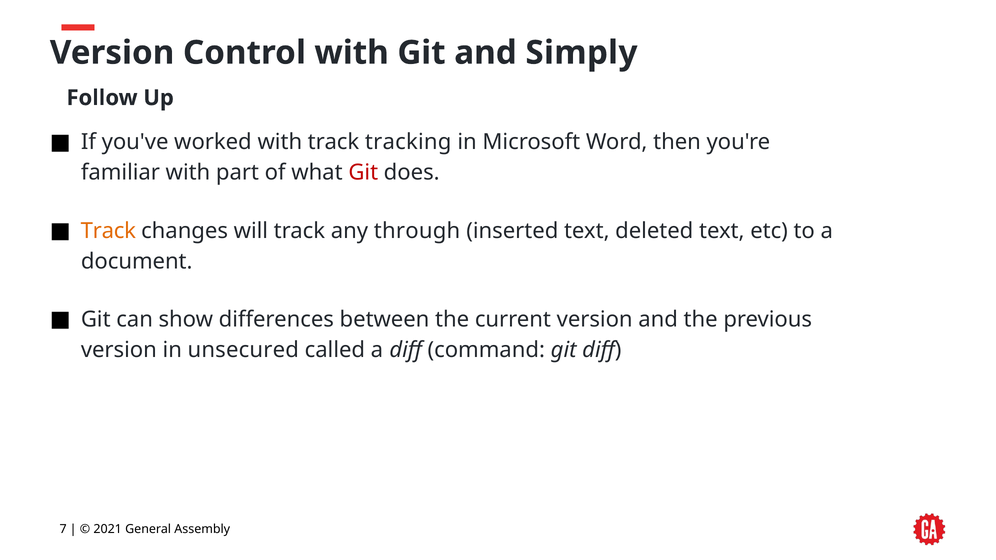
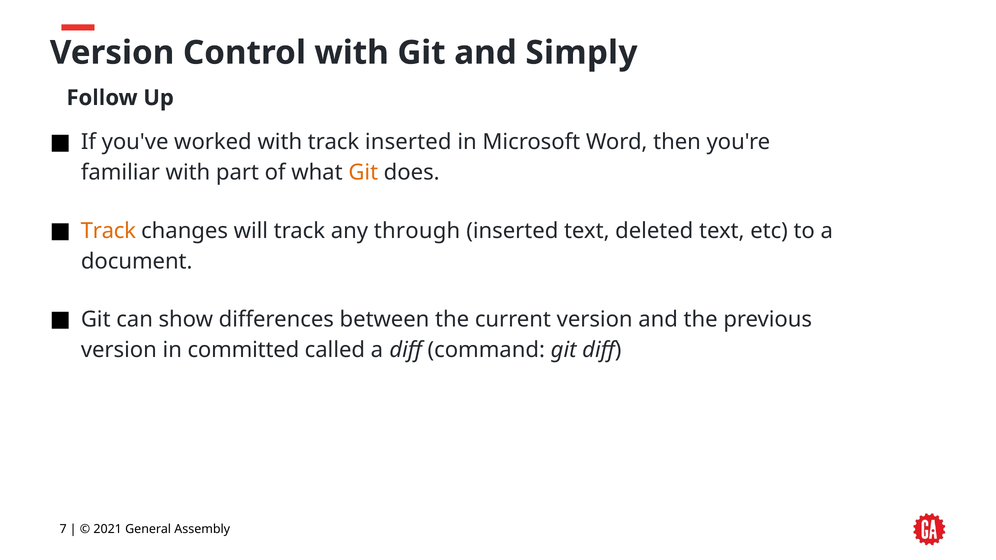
track tracking: tracking -> inserted (408, 142)
Git colour: red -> orange (363, 173)
unsecured: unsecured -> committed (243, 350)
